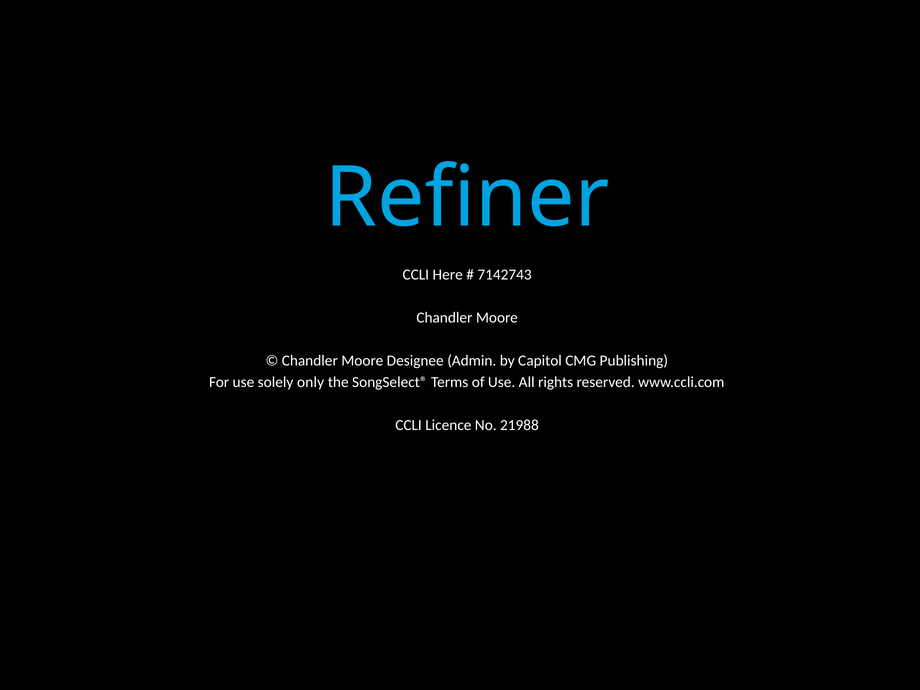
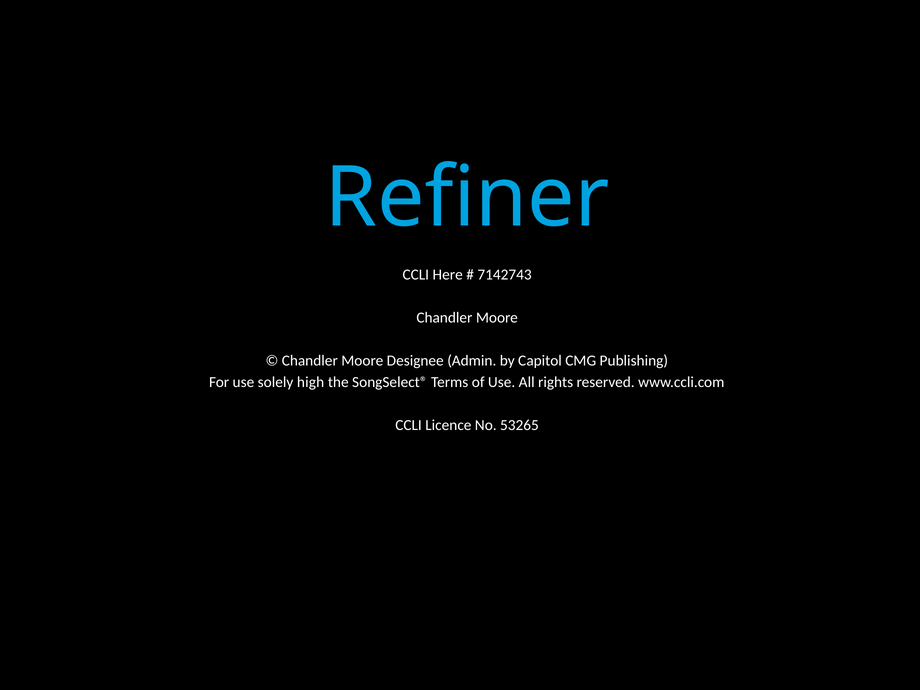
only: only -> high (311, 382)
21988: 21988 -> 53265 (519, 425)
